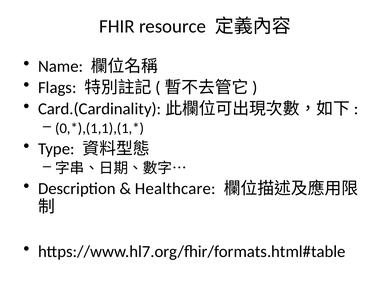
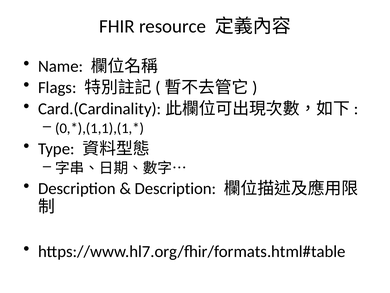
Healthcare: Healthcare -> Description (175, 188)
